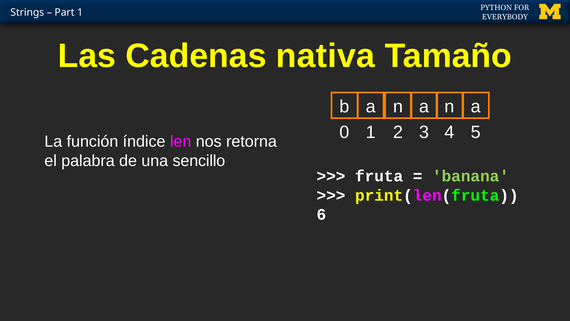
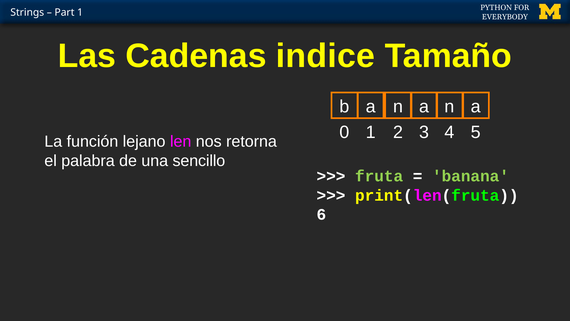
nativa: nativa -> indice (325, 56)
índice: índice -> lejano (144, 141)
fruta colour: white -> light green (379, 176)
